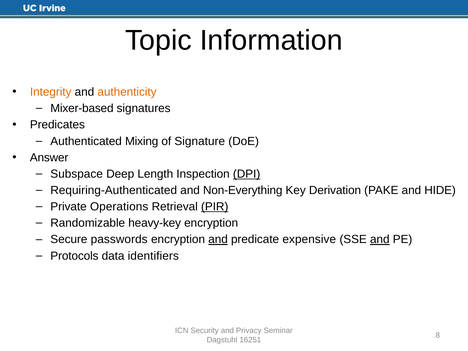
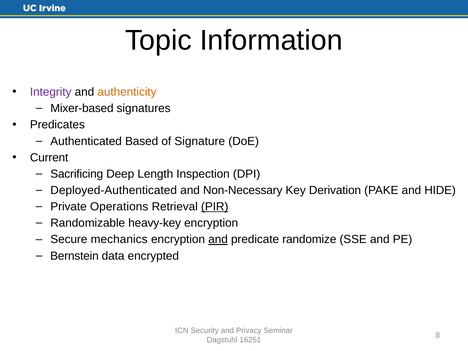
Integrity colour: orange -> purple (51, 92)
Mixing: Mixing -> Based (142, 141)
Answer: Answer -> Current (49, 158)
Subspace: Subspace -> Sacrificing (77, 174)
DPI underline: present -> none (247, 174)
Requiring-Authenticated: Requiring-Authenticated -> Deployed-Authenticated (114, 190)
Non-Everything: Non-Everything -> Non-Necessary (243, 190)
passwords: passwords -> mechanics (119, 239)
expensive: expensive -> randomize (309, 239)
and underline: present -> none (380, 239)
Protocols: Protocols -> Bernstein (74, 256)
identifiers: identifiers -> encrypted (153, 256)
